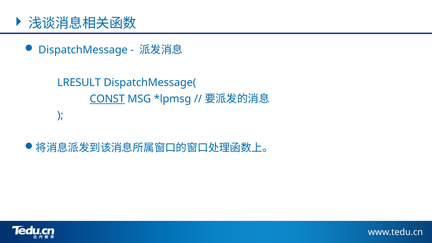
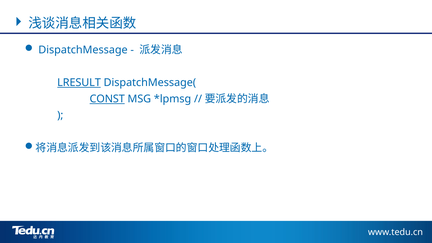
LRESULT underline: none -> present (79, 83)
